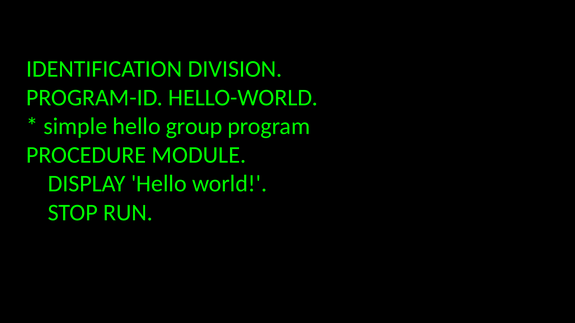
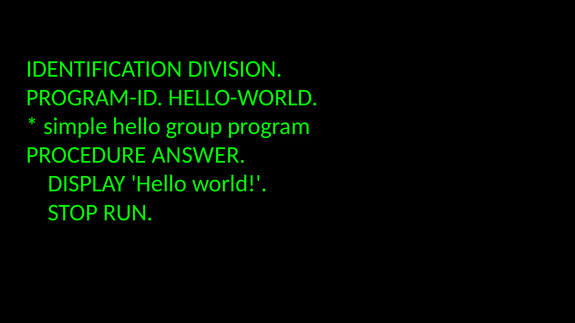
MODULE: MODULE -> ANSWER (199, 155)
